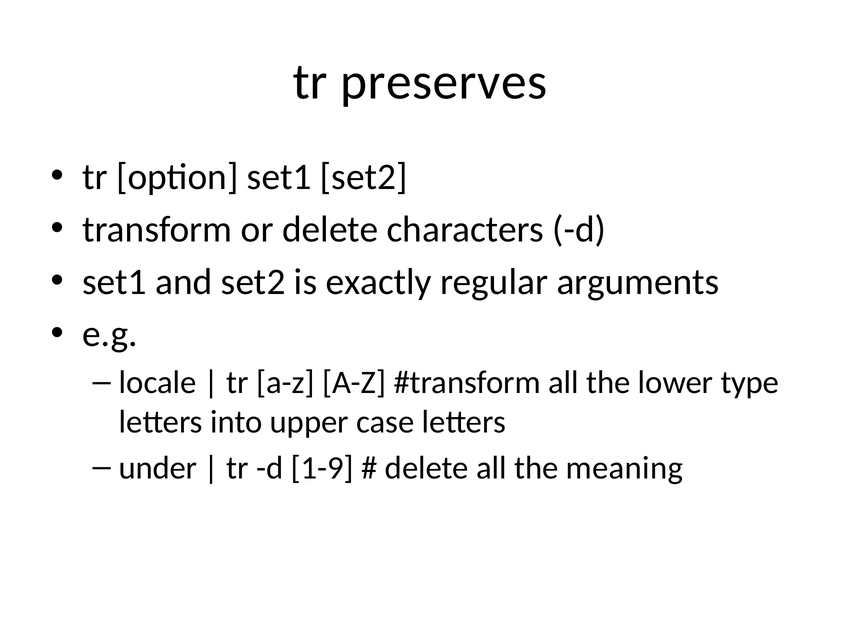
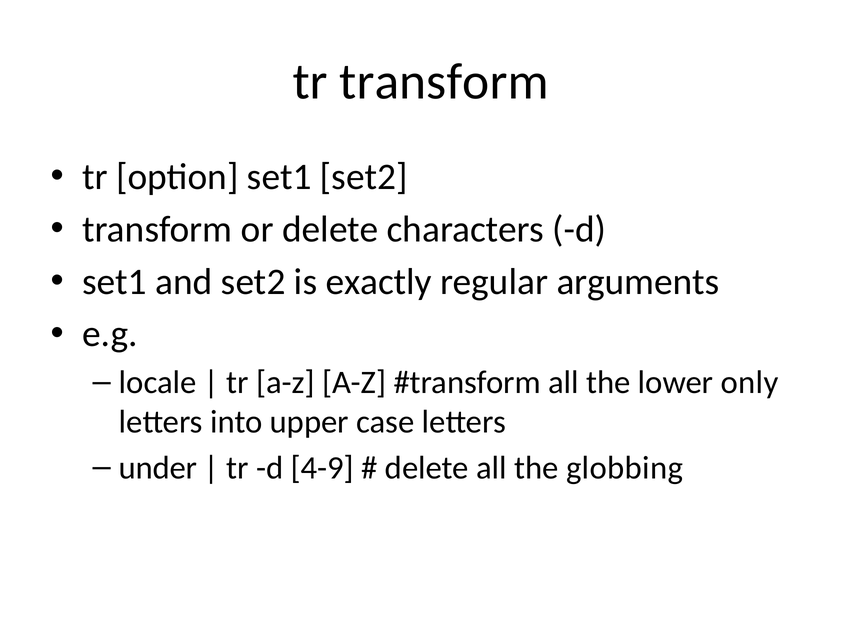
tr preserves: preserves -> transform (444, 82)
type: type -> only (750, 382)
1-9: 1-9 -> 4-9 (322, 467)
meaning: meaning -> globbing (624, 467)
